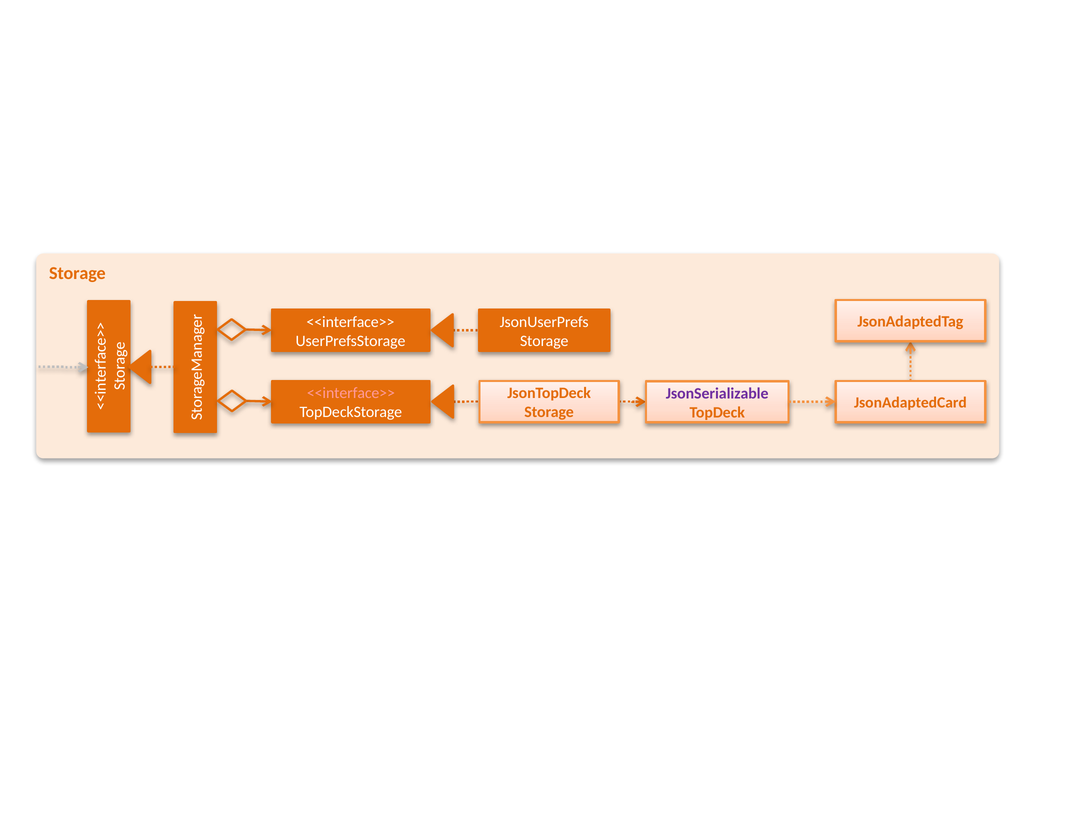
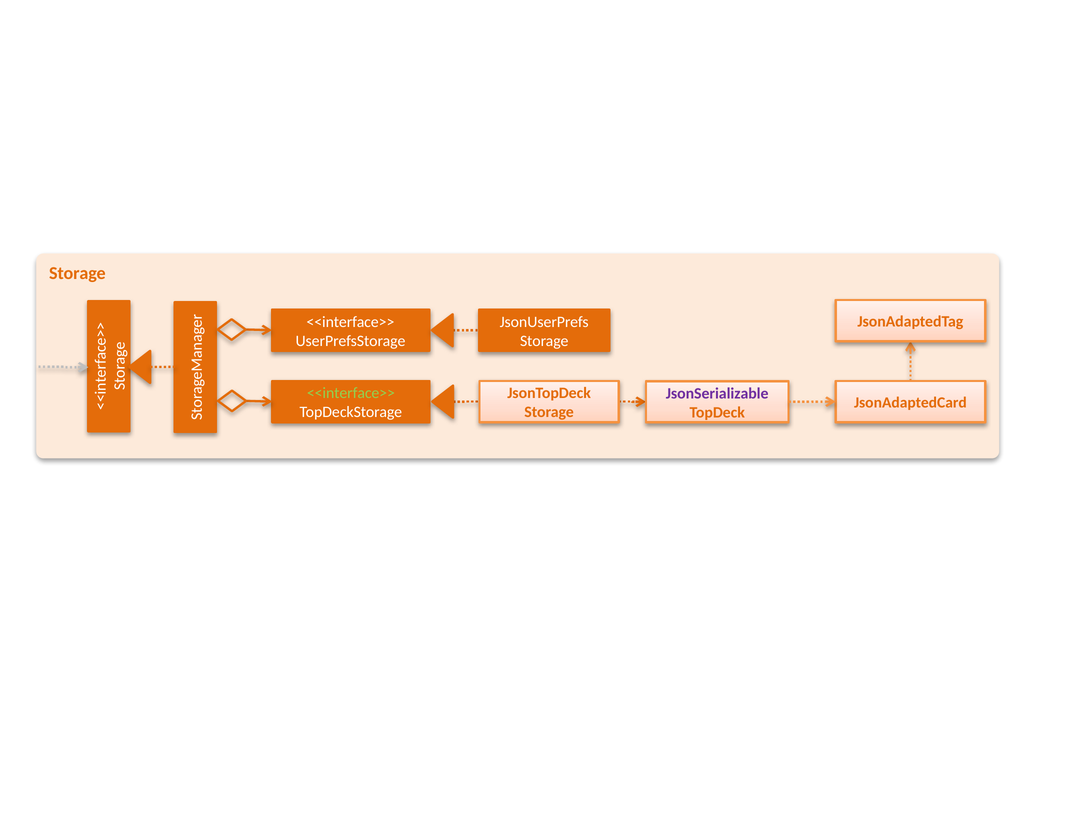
<<interface>> colour: pink -> light green (351, 393)
